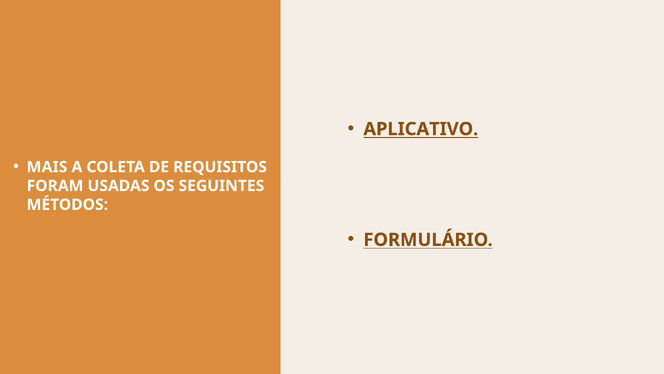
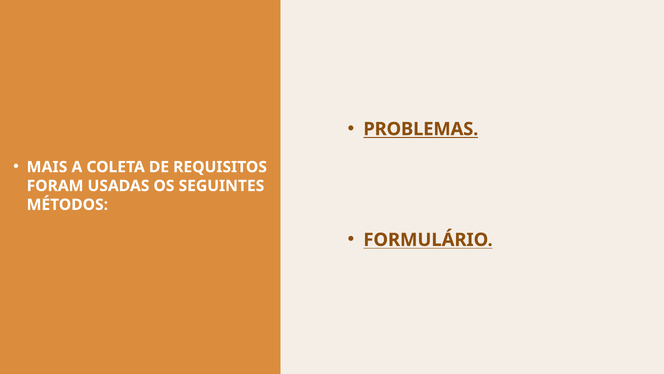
APLICATIVO: APLICATIVO -> PROBLEMAS (421, 129)
